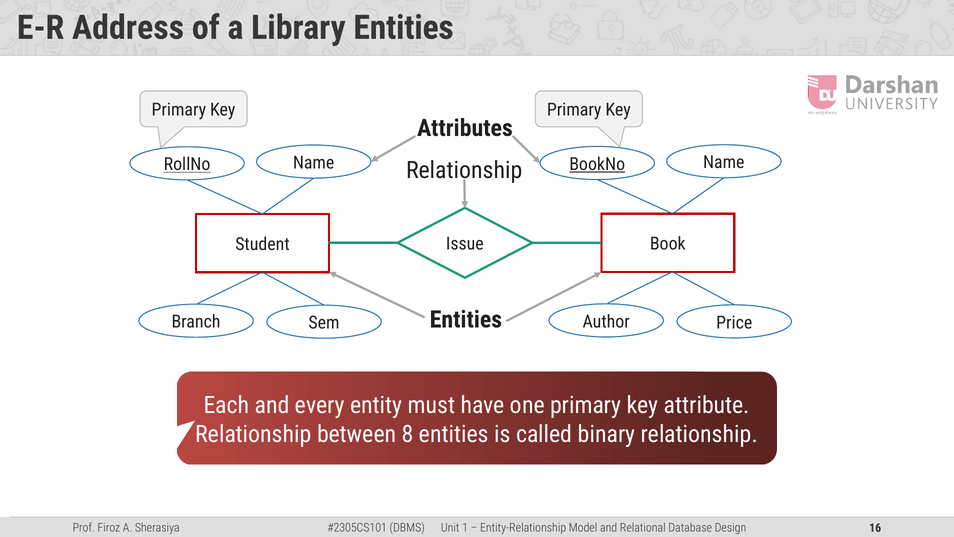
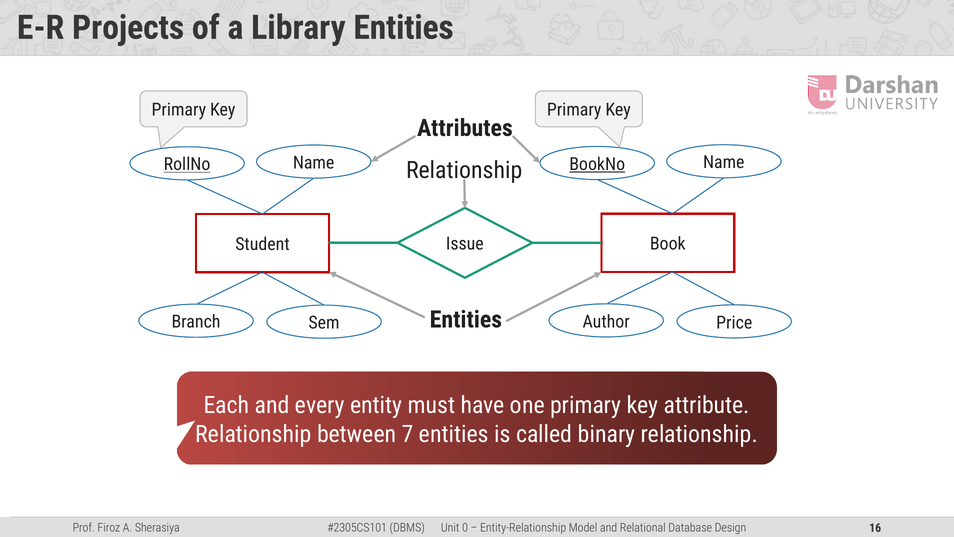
Address: Address -> Projects (128, 28)
8: 8 -> 7 (408, 434)
1: 1 -> 0 (465, 528)
